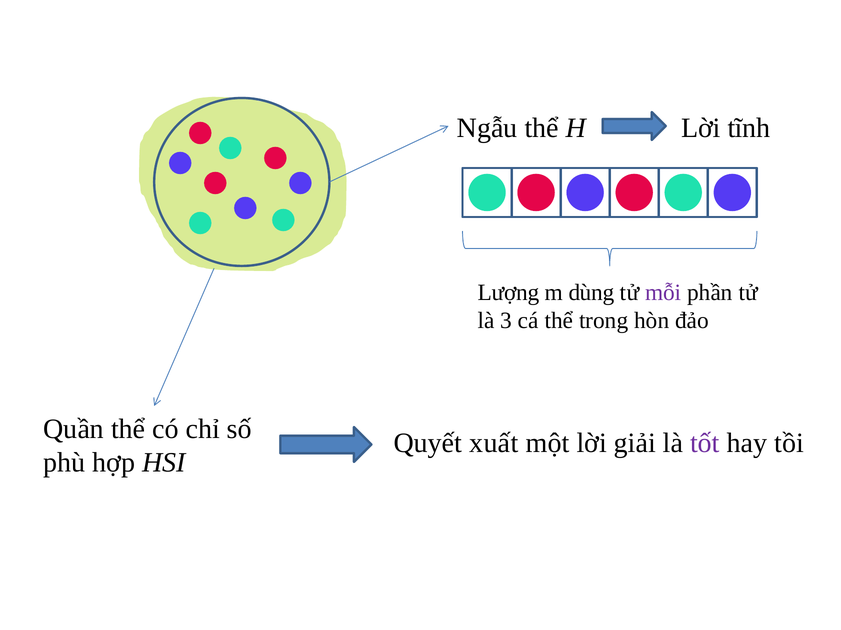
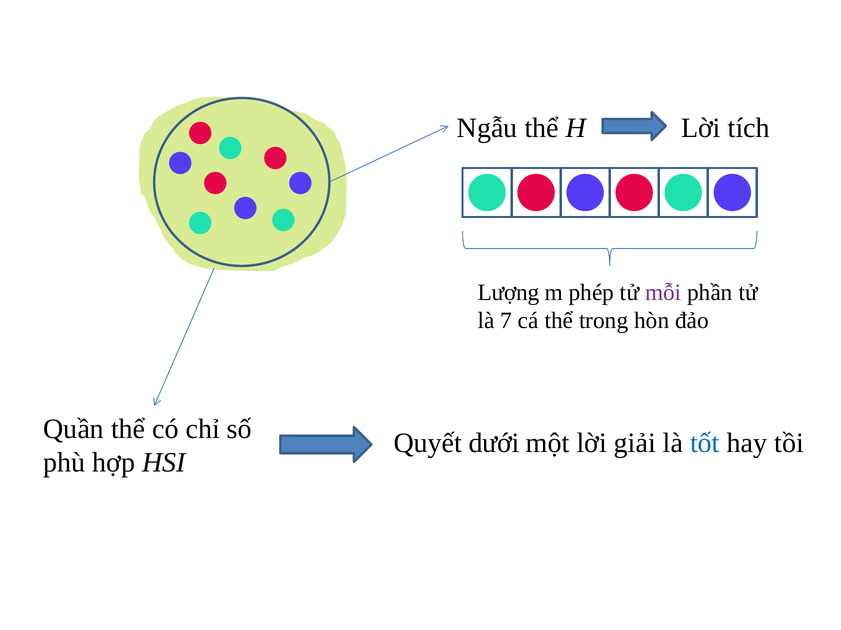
tĩnh: tĩnh -> tích (749, 128)
dùng: dùng -> phép (591, 293)
3: 3 -> 7 (506, 321)
xuất: xuất -> dưới (494, 443)
tốt colour: purple -> blue (705, 443)
